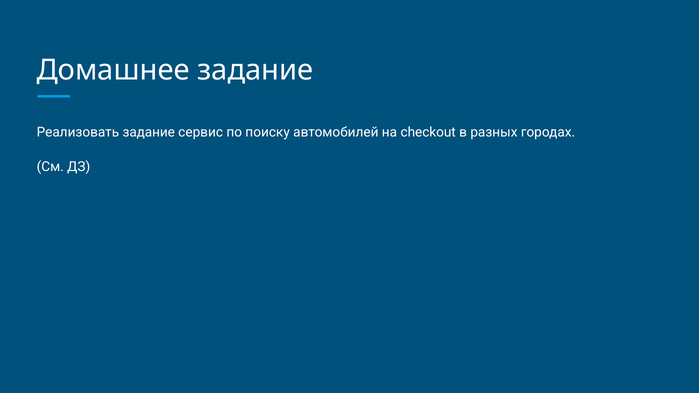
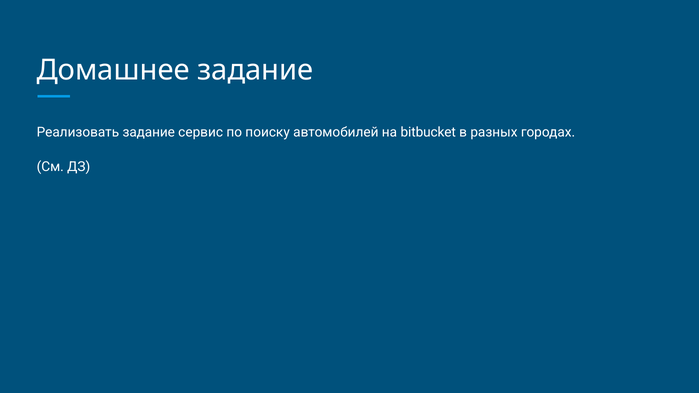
checkout: checkout -> bitbucket (428, 132)
